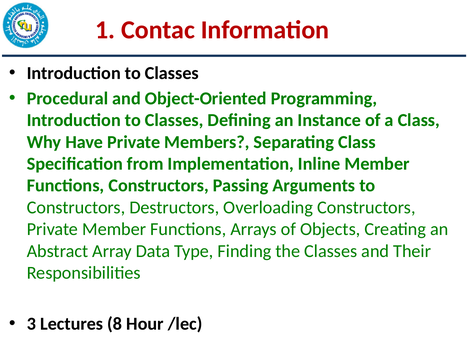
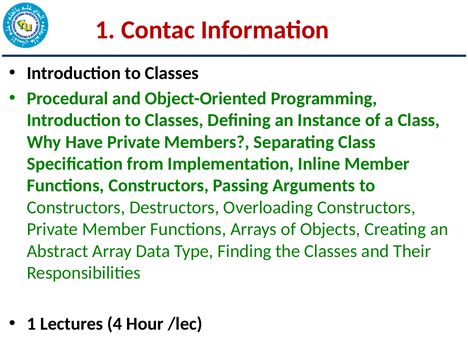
3: 3 -> 1 (31, 324)
8: 8 -> 4 (115, 324)
